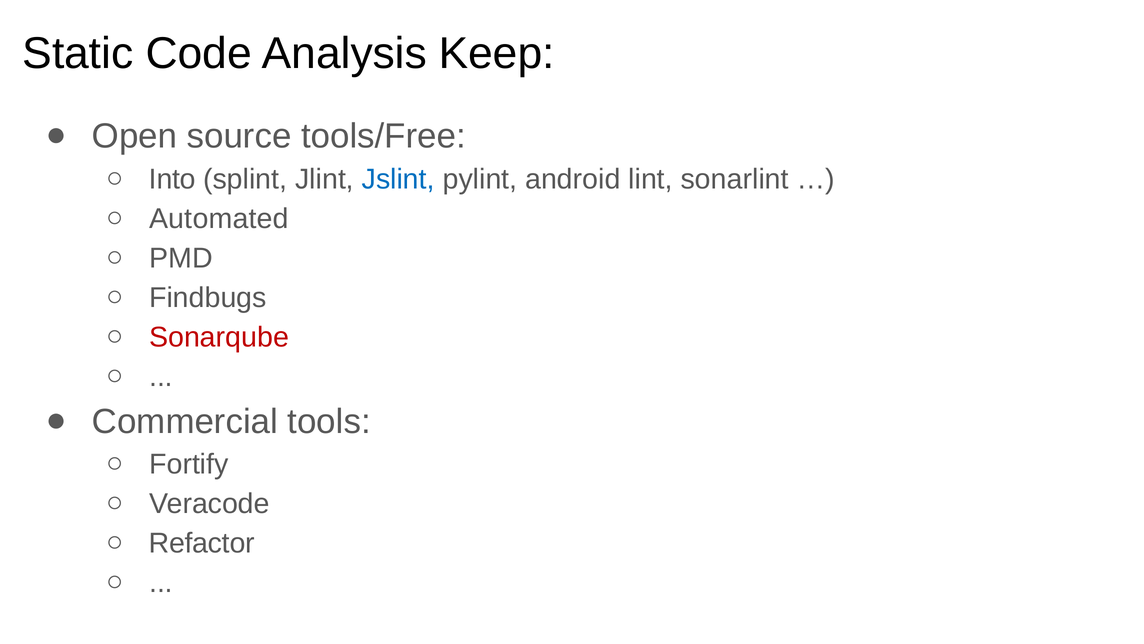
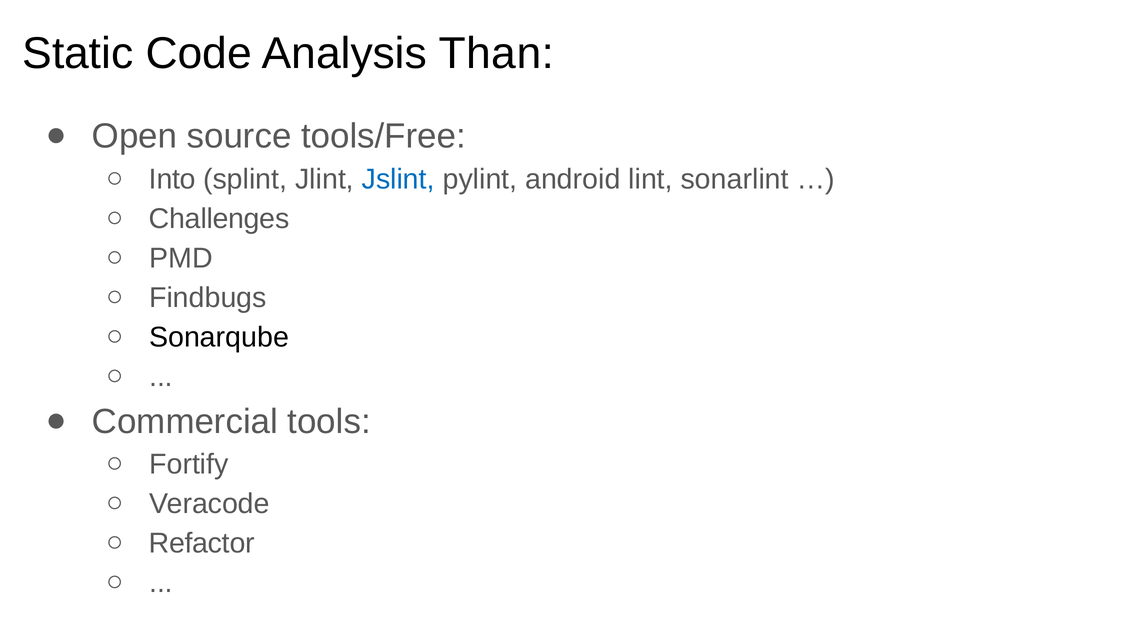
Keep: Keep -> Than (496, 53)
Automated: Automated -> Challenges (219, 219)
Sonarqube colour: red -> black (219, 337)
